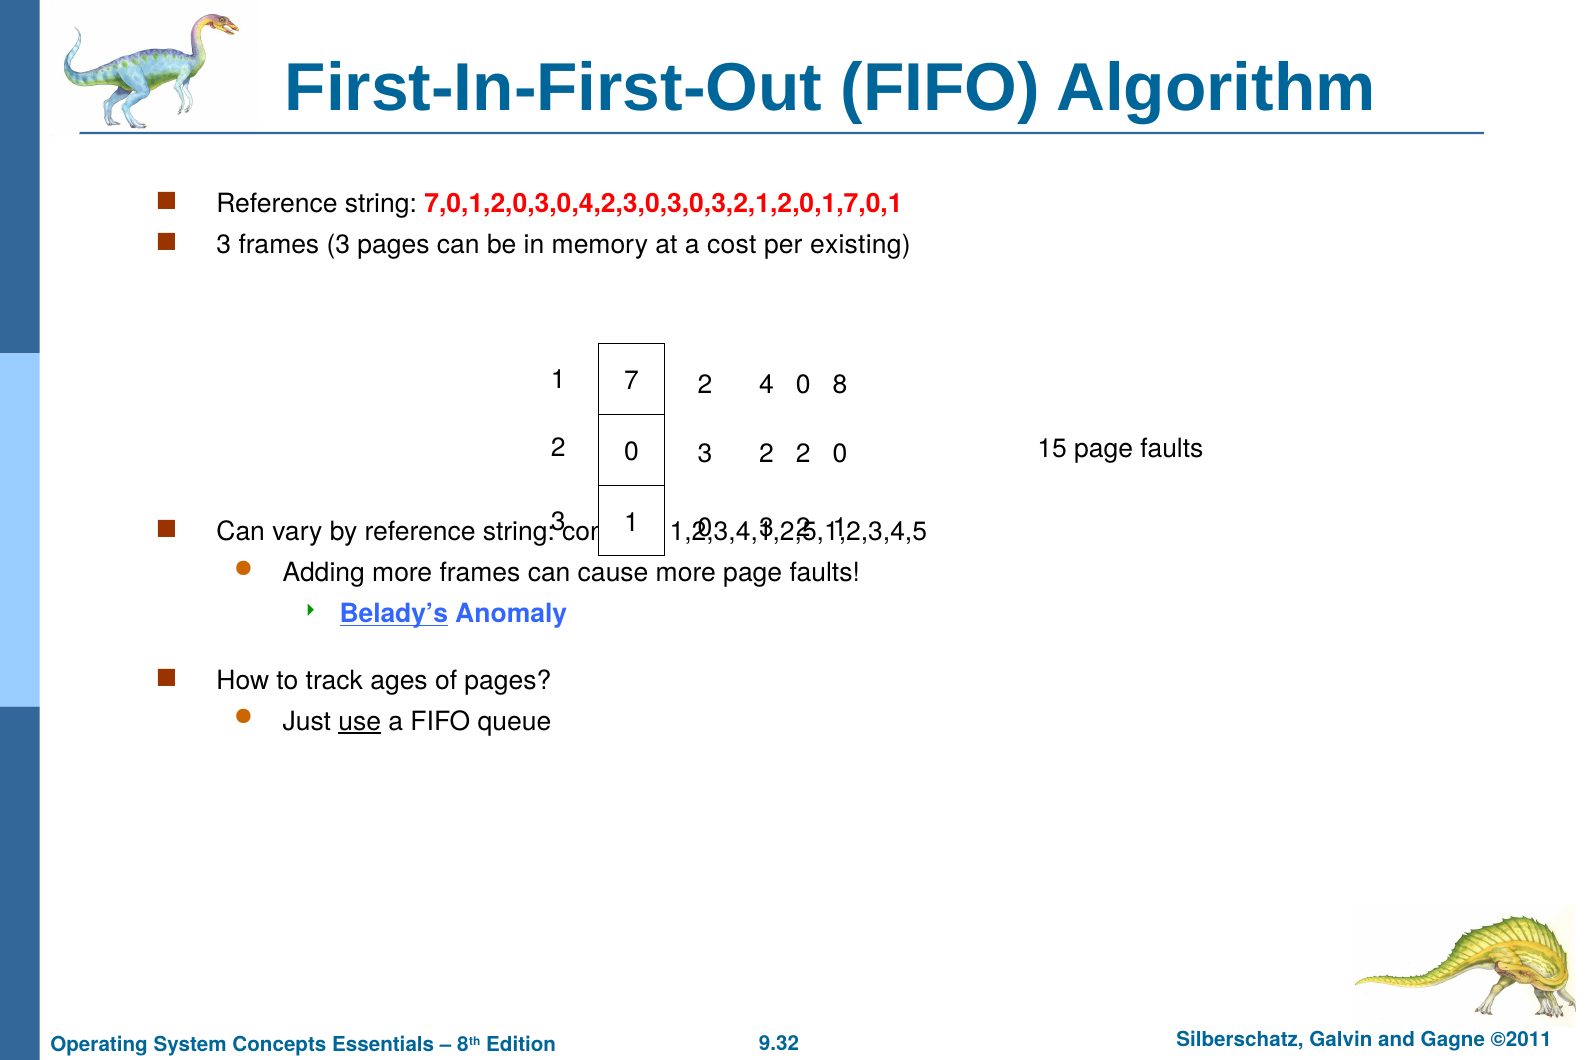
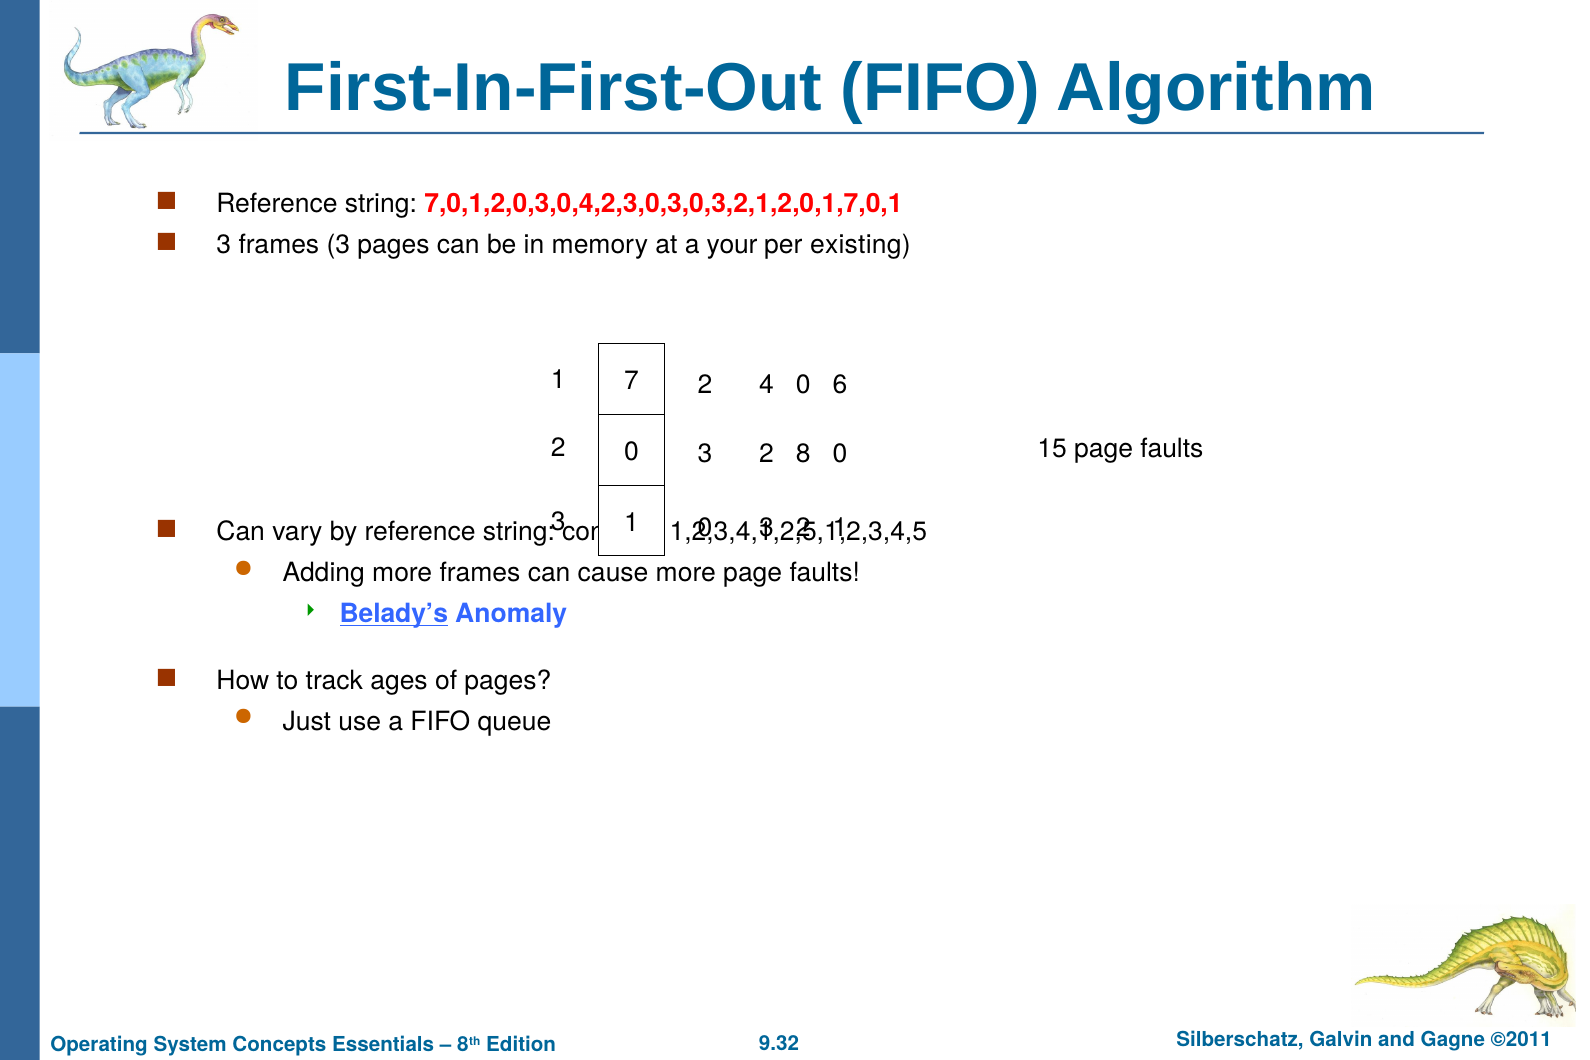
cost: cost -> your (732, 245)
8: 8 -> 6 (840, 385)
2 2: 2 -> 8 (803, 454)
use underline: present -> none (360, 721)
